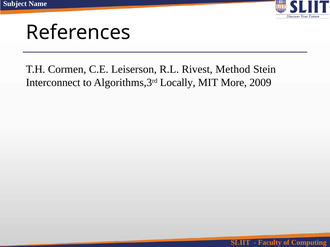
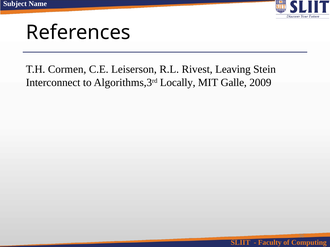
Method: Method -> Leaving (233, 69)
More: More -> Galle (234, 83)
